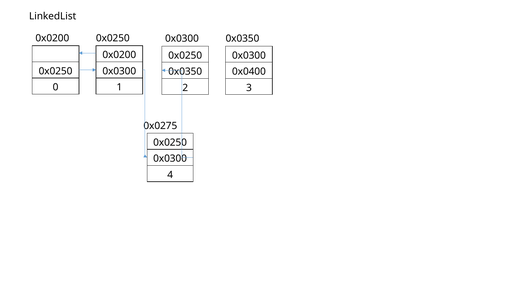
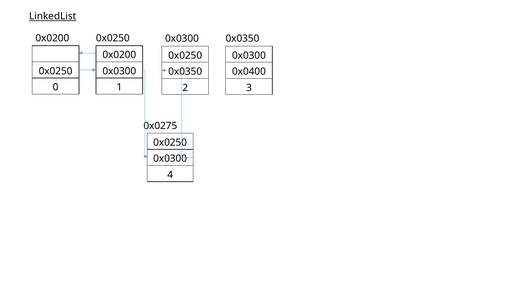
LinkedList underline: none -> present (53, 16)
